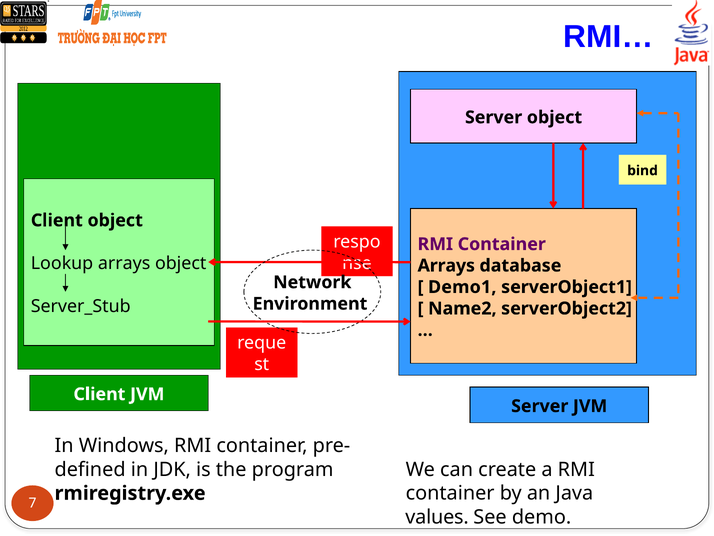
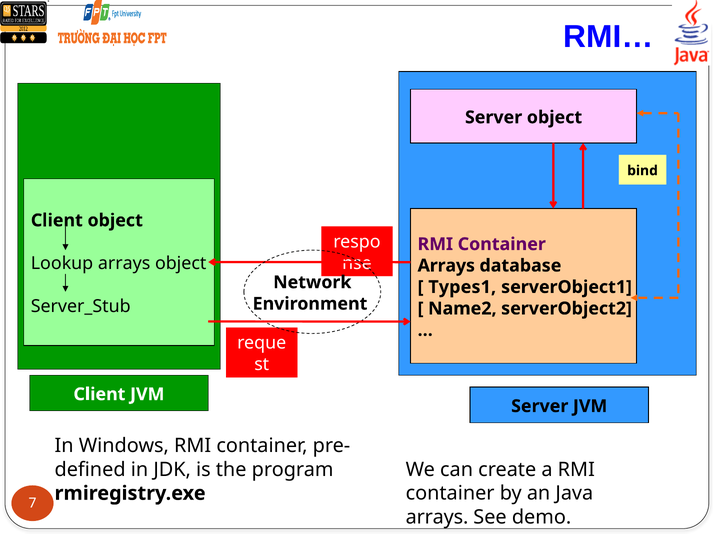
Demo1: Demo1 -> Types1 (462, 287)
values: values -> arrays (437, 517)
